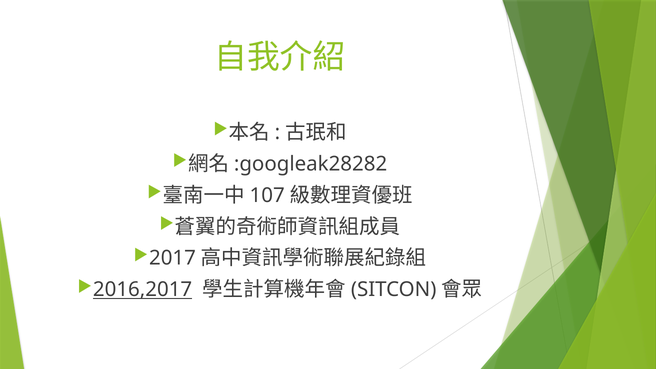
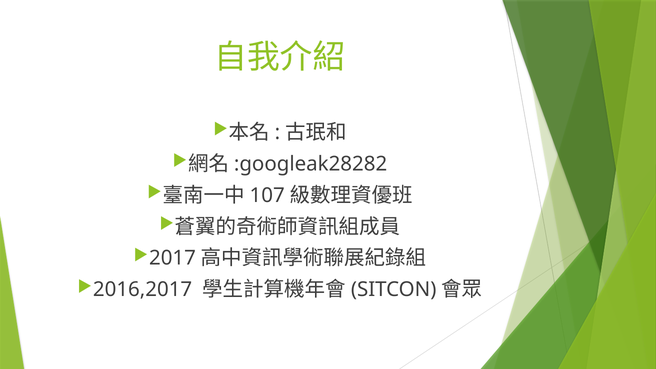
2016,2017 underline: present -> none (143, 290)
